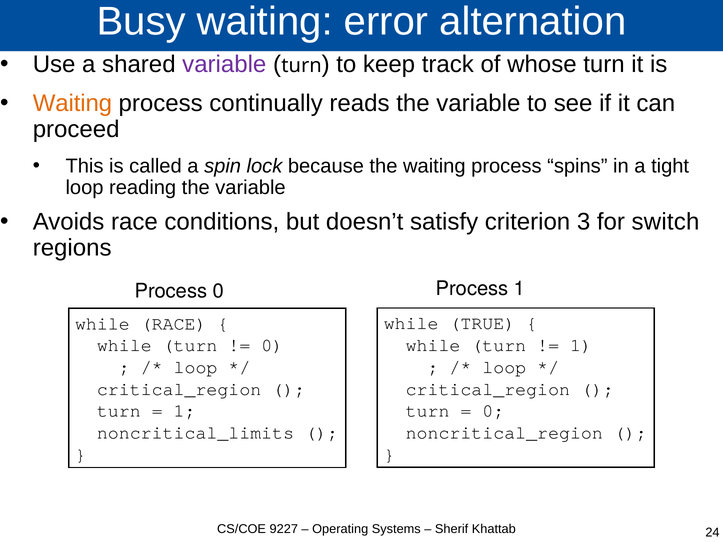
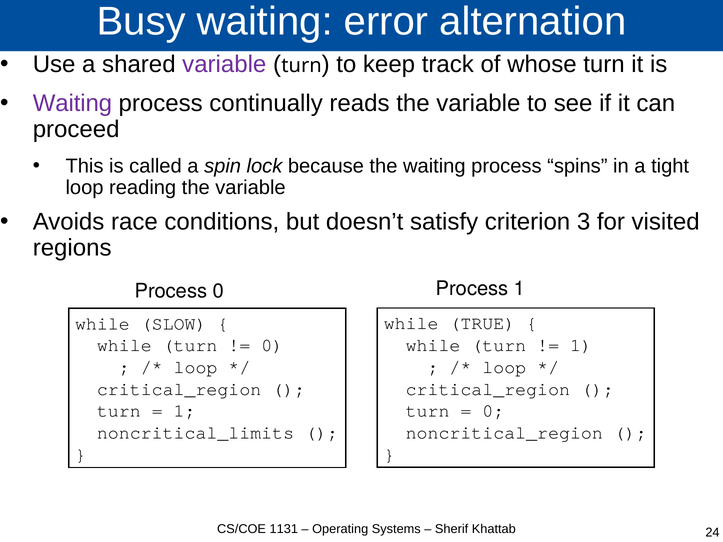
Waiting colour: orange -> purple (72, 103)
switch: switch -> visited (666, 222)
while RACE: RACE -> SLOW (174, 324)
9227: 9227 -> 1131 (284, 529)
